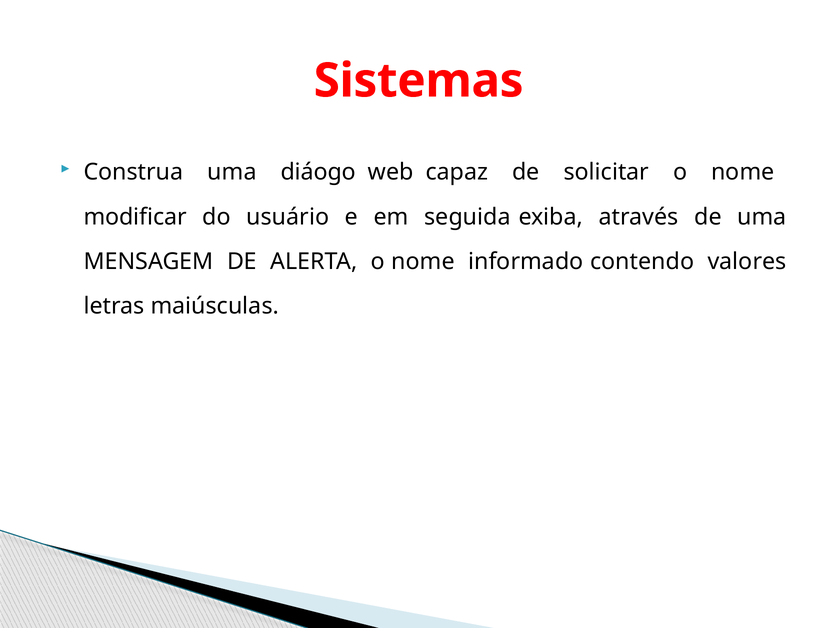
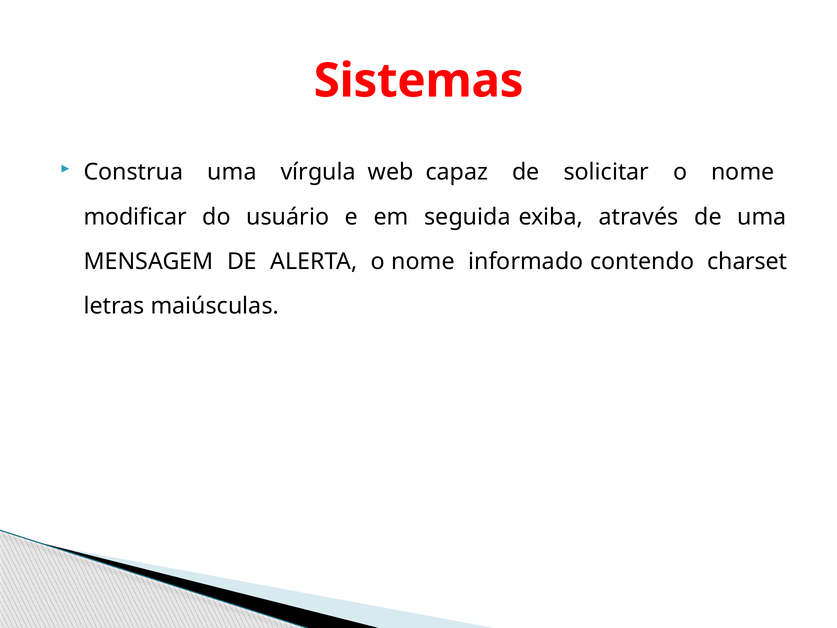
diáogo: diáogo -> vírgula (318, 172)
valores: valores -> charset (747, 261)
